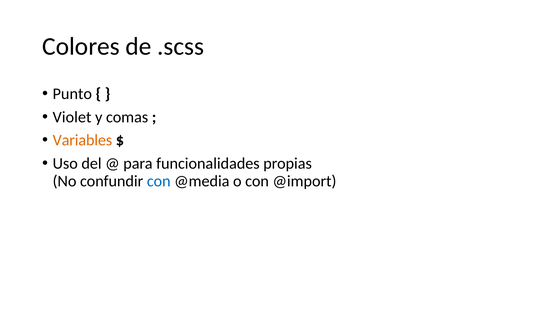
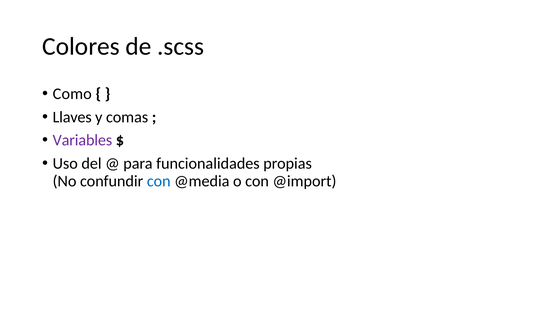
Punto: Punto -> Como (72, 94)
Violet: Violet -> Llaves (72, 117)
Variables colour: orange -> purple (82, 140)
